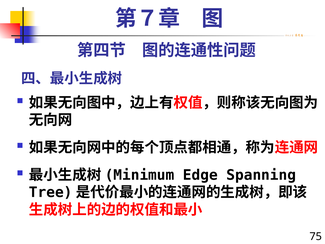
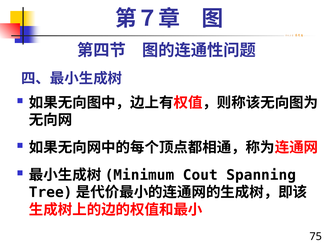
Edge: Edge -> Cout (200, 175)
